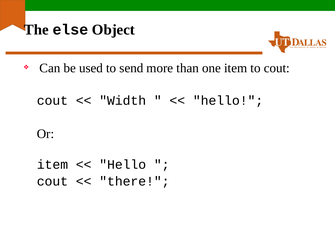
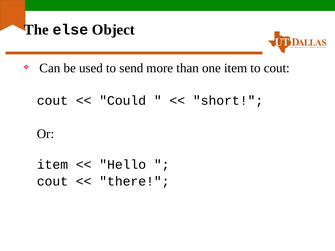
Width: Width -> Could (123, 101)
hello: hello -> short (228, 101)
